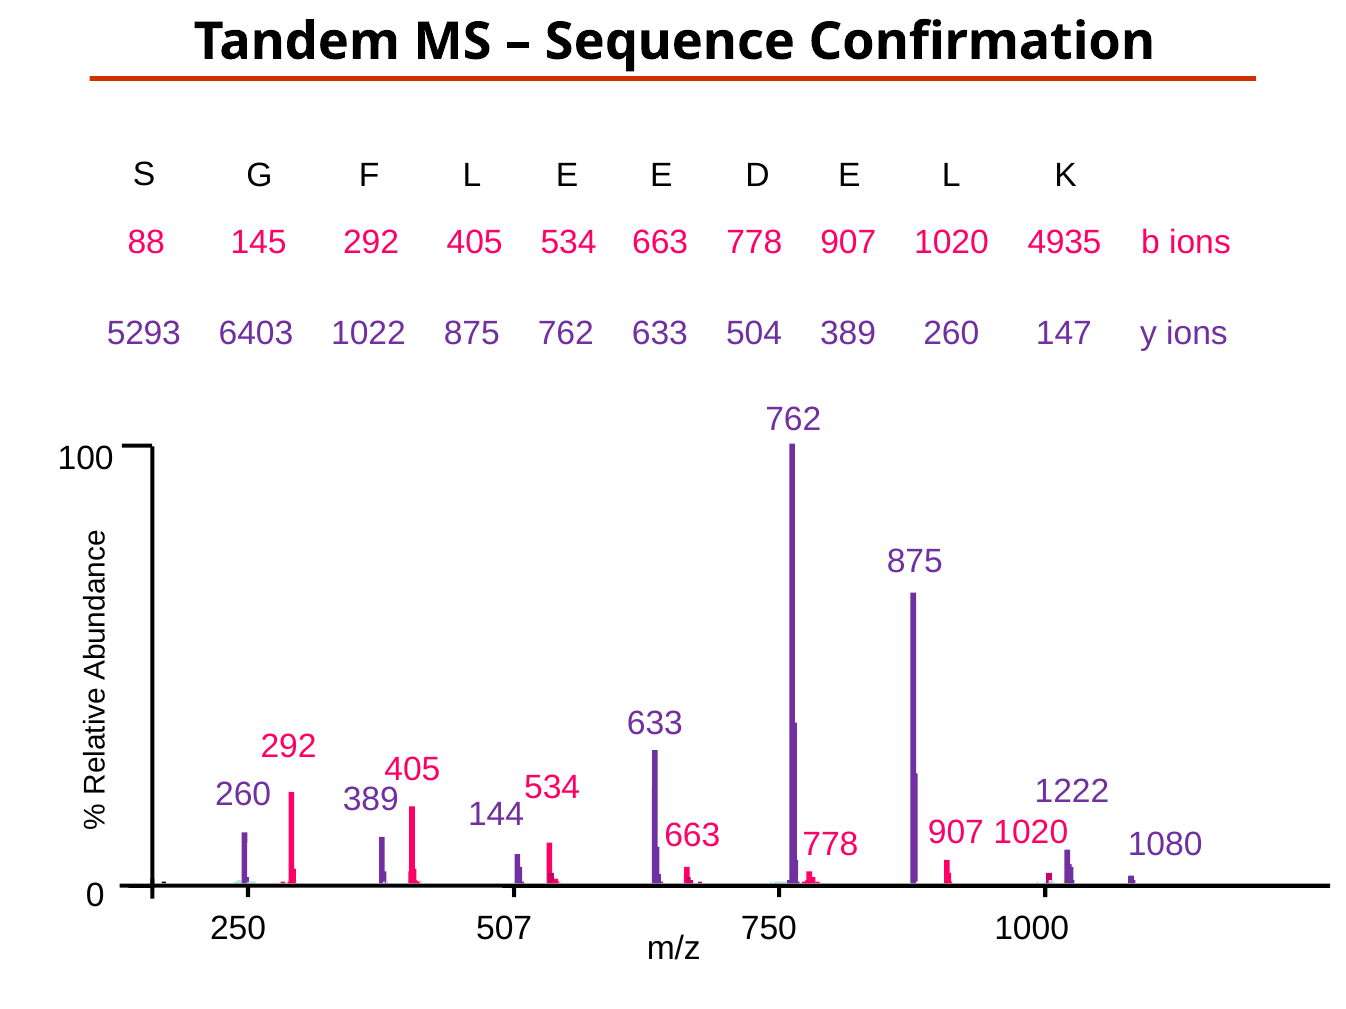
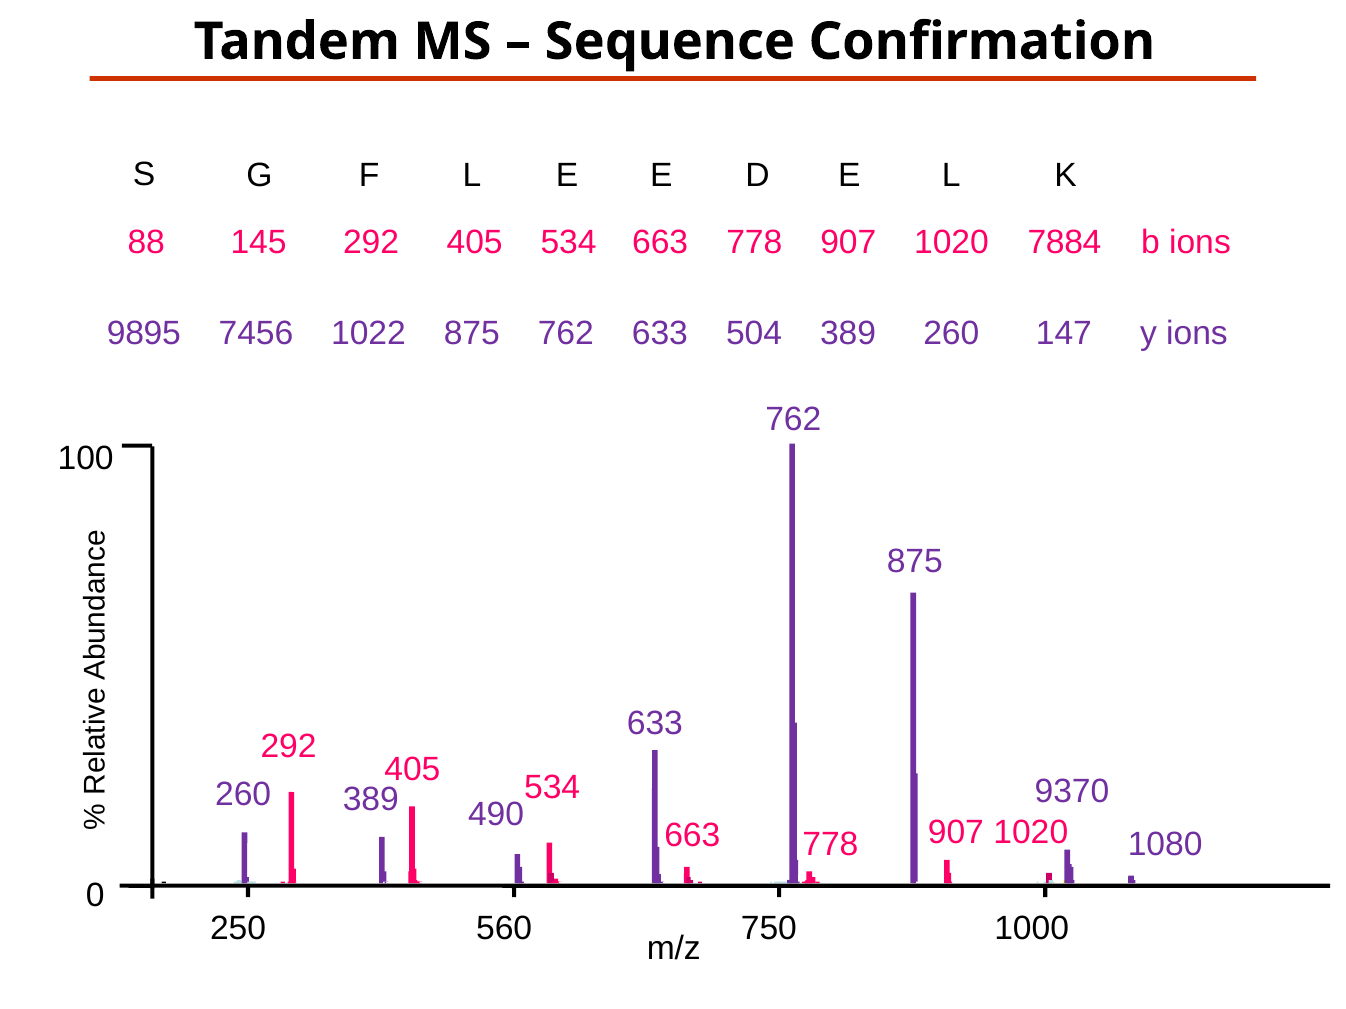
4935: 4935 -> 7884 (1065, 242)
5293: 5293 -> 9895 (144, 334)
6403: 6403 -> 7456 (256, 334)
1222: 1222 -> 9370 (1072, 792)
144: 144 -> 490 (496, 814)
507: 507 -> 560 (504, 928)
